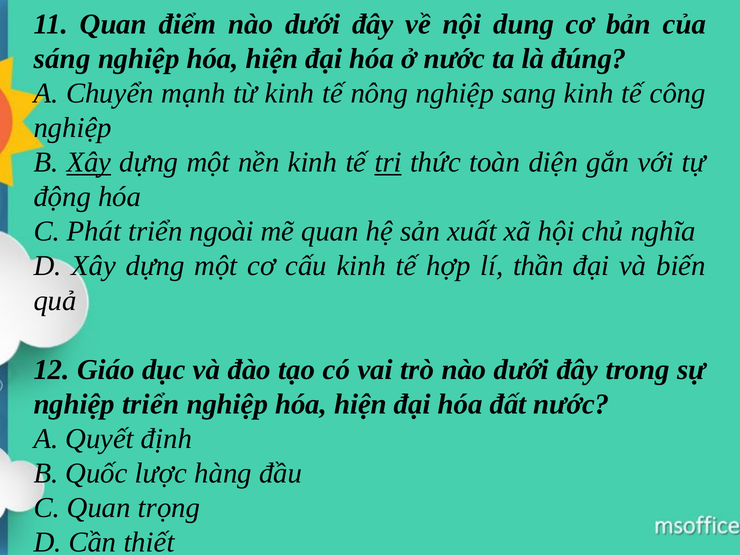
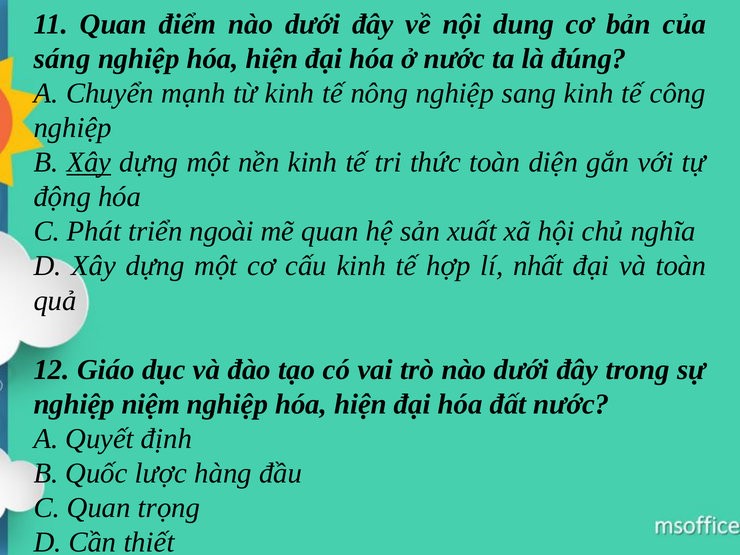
tri underline: present -> none (388, 162)
thần: thần -> nhất (538, 266)
và biến: biến -> toàn (681, 266)
nghiệp triển: triển -> niệm (151, 404)
